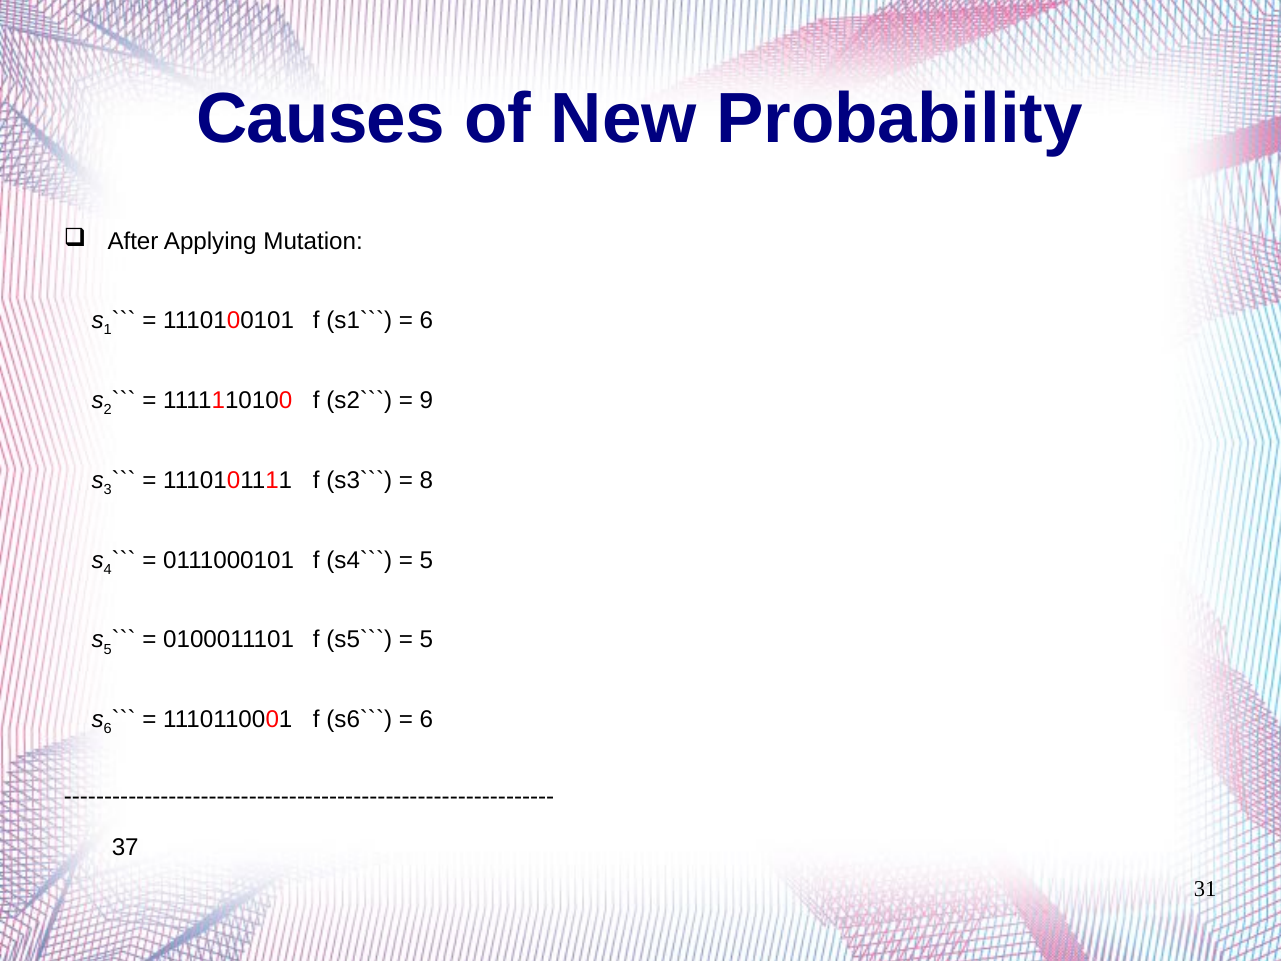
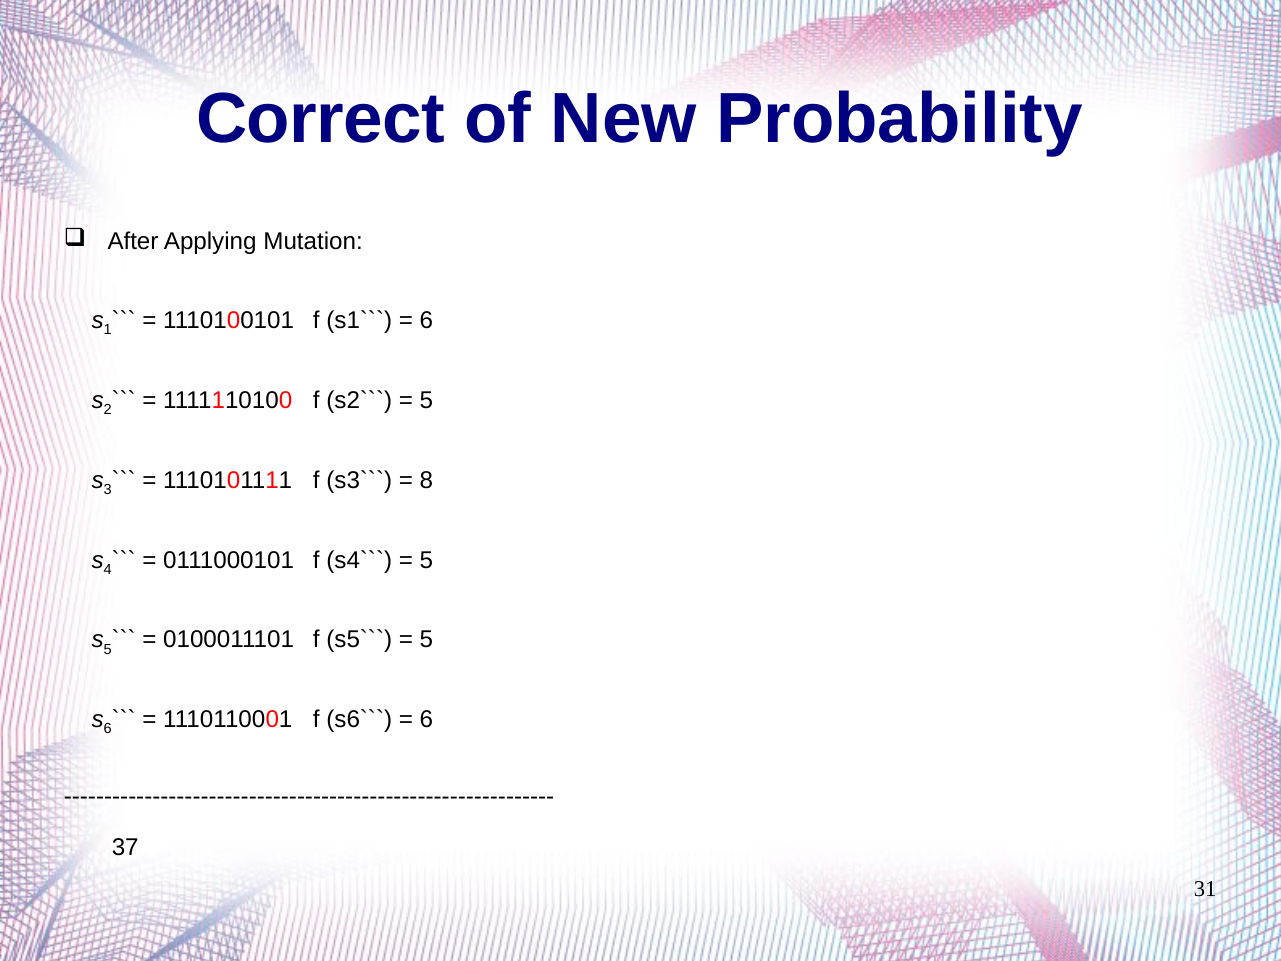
Causes: Causes -> Correct (320, 119)
9: 9 -> 5 (426, 400)
